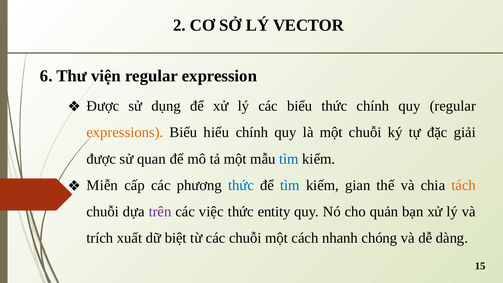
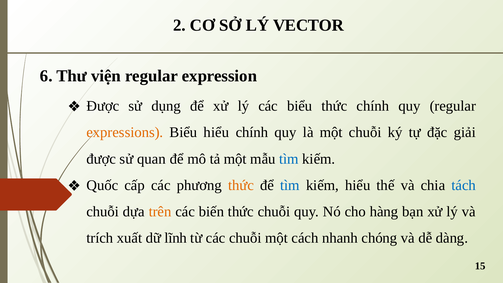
Miễn: Miễn -> Quốc (102, 185)
thức colour: blue -> orange (241, 185)
kiếm gian: gian -> hiểu (358, 185)
tách colour: orange -> blue (464, 185)
trên colour: purple -> orange (160, 212)
việc: việc -> biến (211, 212)
thức entity: entity -> chuỗi (274, 212)
quản: quản -> hàng (384, 212)
biệt: biệt -> lĩnh (176, 238)
